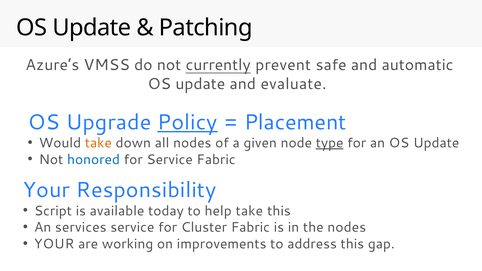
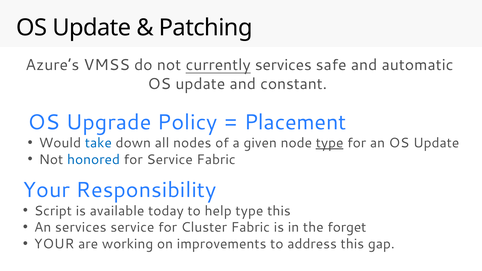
currently prevent: prevent -> services (283, 65)
evaluate: evaluate -> constant (294, 84)
Policy underline: present -> none (187, 122)
take colour: orange -> blue (98, 143)
help take: take -> type (249, 211)
the nodes: nodes -> forget (347, 227)
